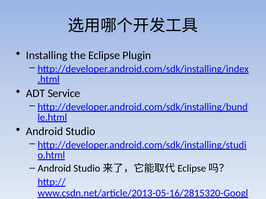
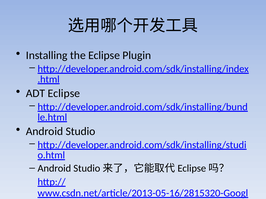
ADT Service: Service -> Eclipse (64, 94)
